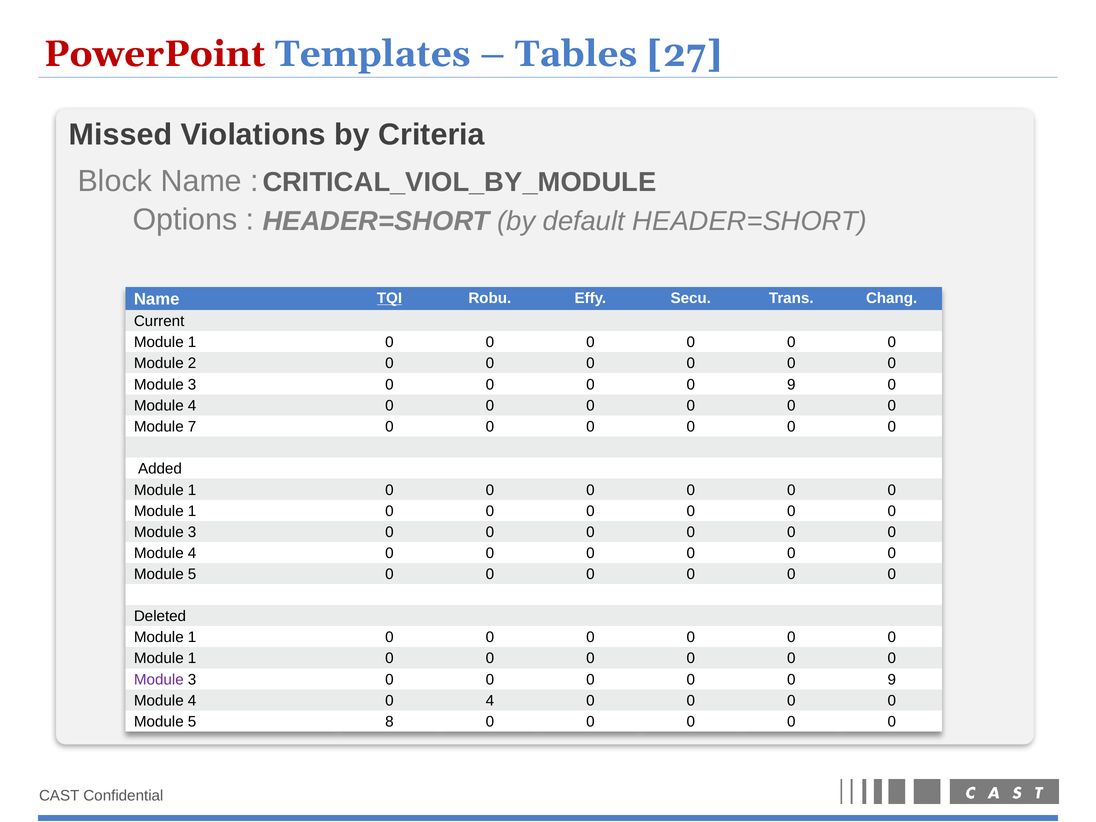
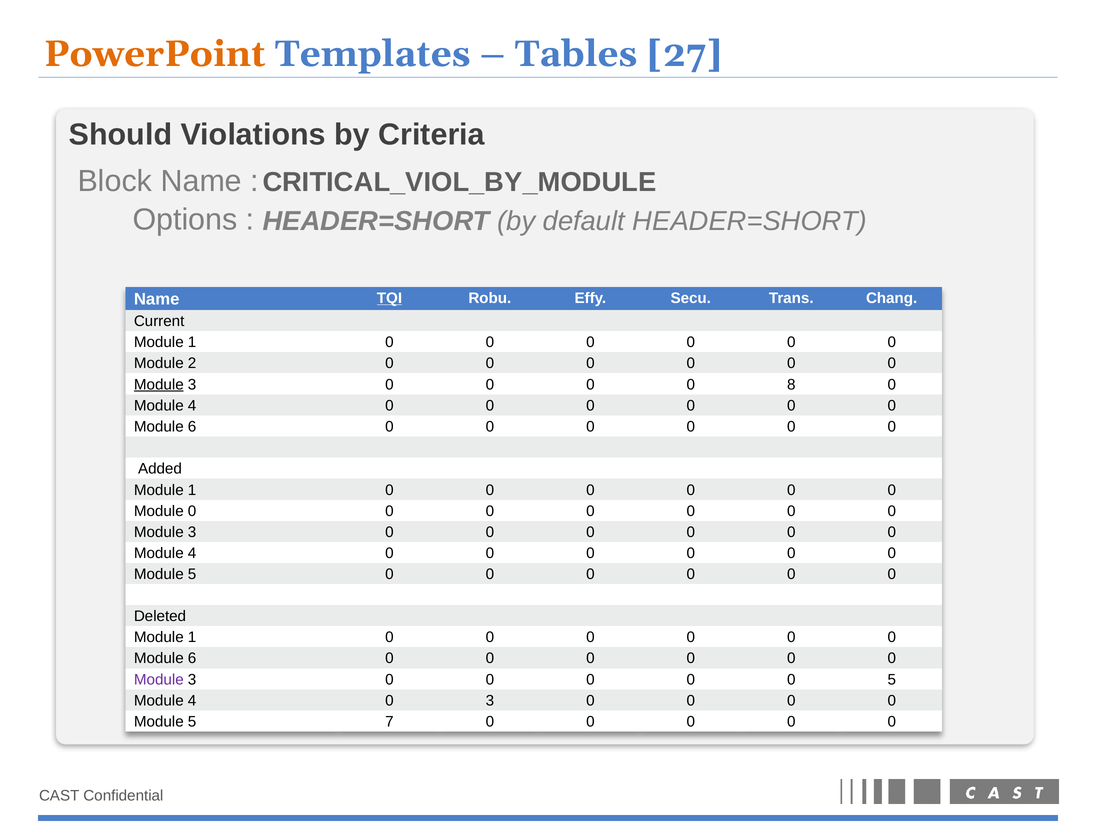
PowerPoint colour: red -> orange (155, 54)
Missed: Missed -> Should (121, 135)
Module underline: none -> present (159, 384)
9: 9 -> 8 (791, 384)
7: 7 -> 6 (192, 427)
1: 1 -> 0 (192, 511)
1: 1 -> 6 (192, 658)
9: 9 -> 5 (892, 679)
0 4: 4 -> 3 (490, 701)
8: 8 -> 7 (389, 722)
